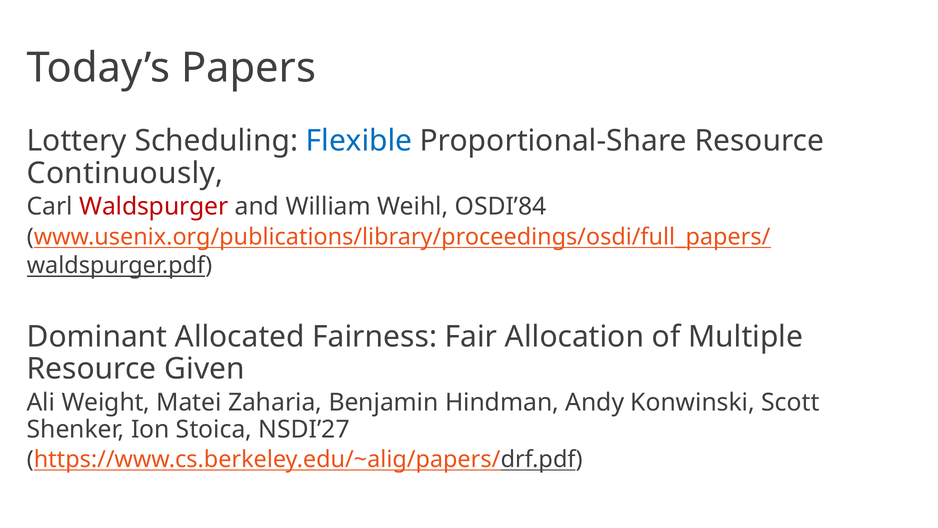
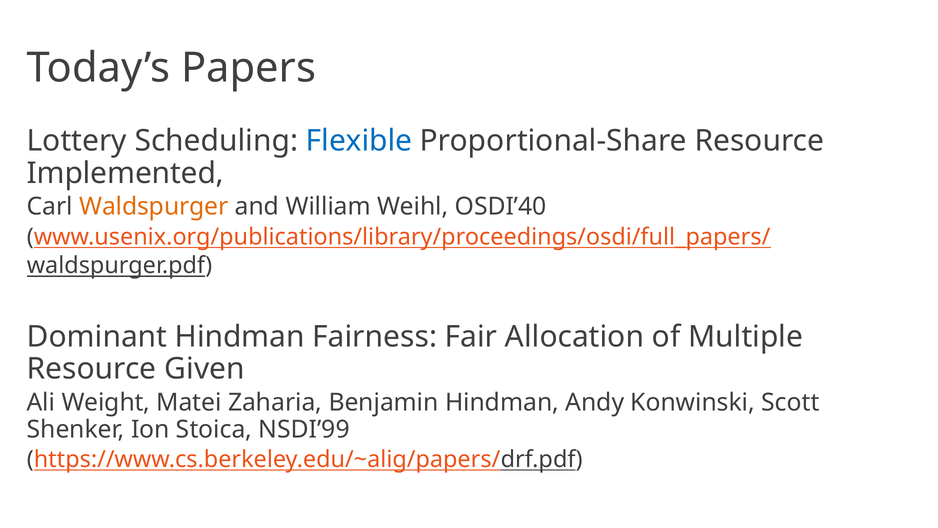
Continuously: Continuously -> Implemented (125, 173)
Waldspurger colour: red -> orange (154, 207)
OSDI’84: OSDI’84 -> OSDI’40 (501, 207)
Dominant Allocated: Allocated -> Hindman (240, 336)
NSDI’27: NSDI’27 -> NSDI’99 (304, 429)
